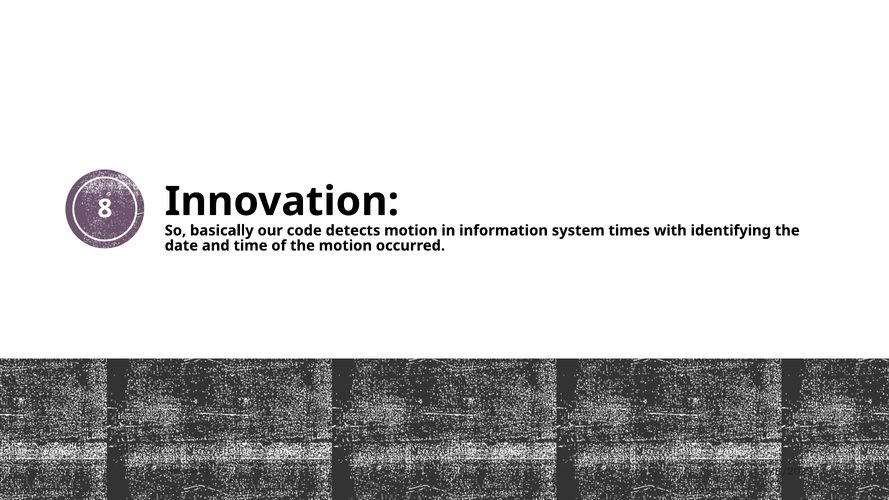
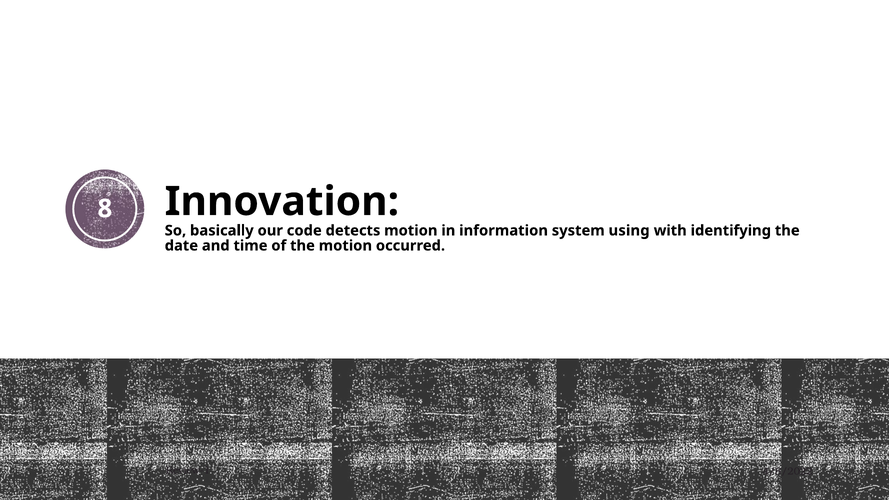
times: times -> using (629, 231)
